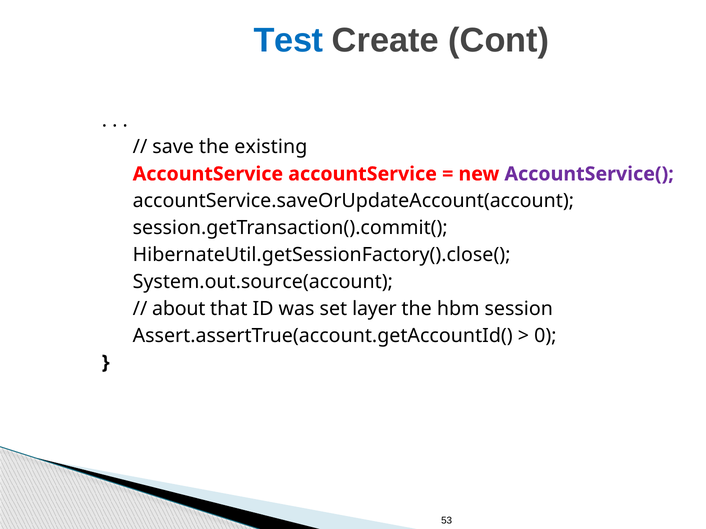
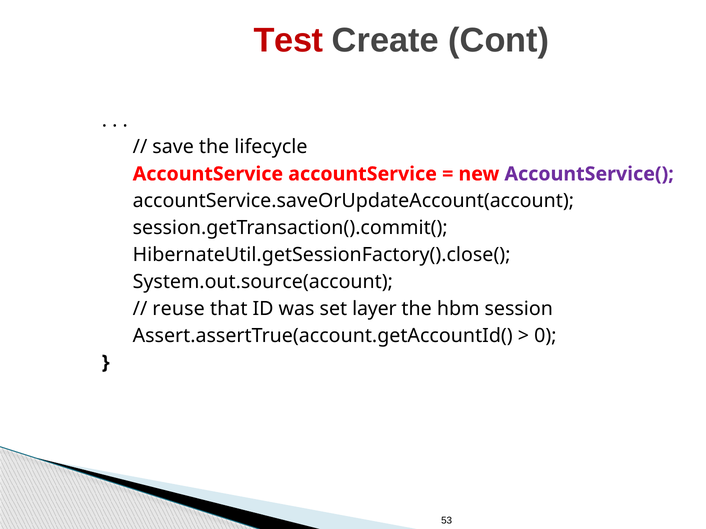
Test colour: blue -> red (288, 40)
existing: existing -> lifecycle (271, 147)
about: about -> reuse (179, 309)
